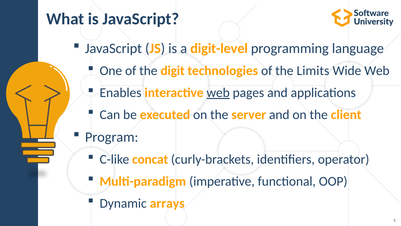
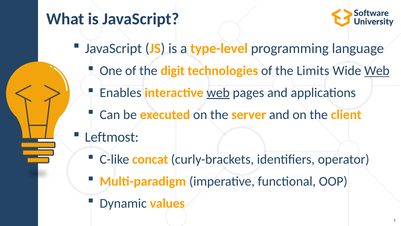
digit-level: digit-level -> type-level (219, 48)
Web underline: none -> present (377, 71)
Program: Program -> Leftmost (112, 137)
arrays: arrays -> values (167, 203)
